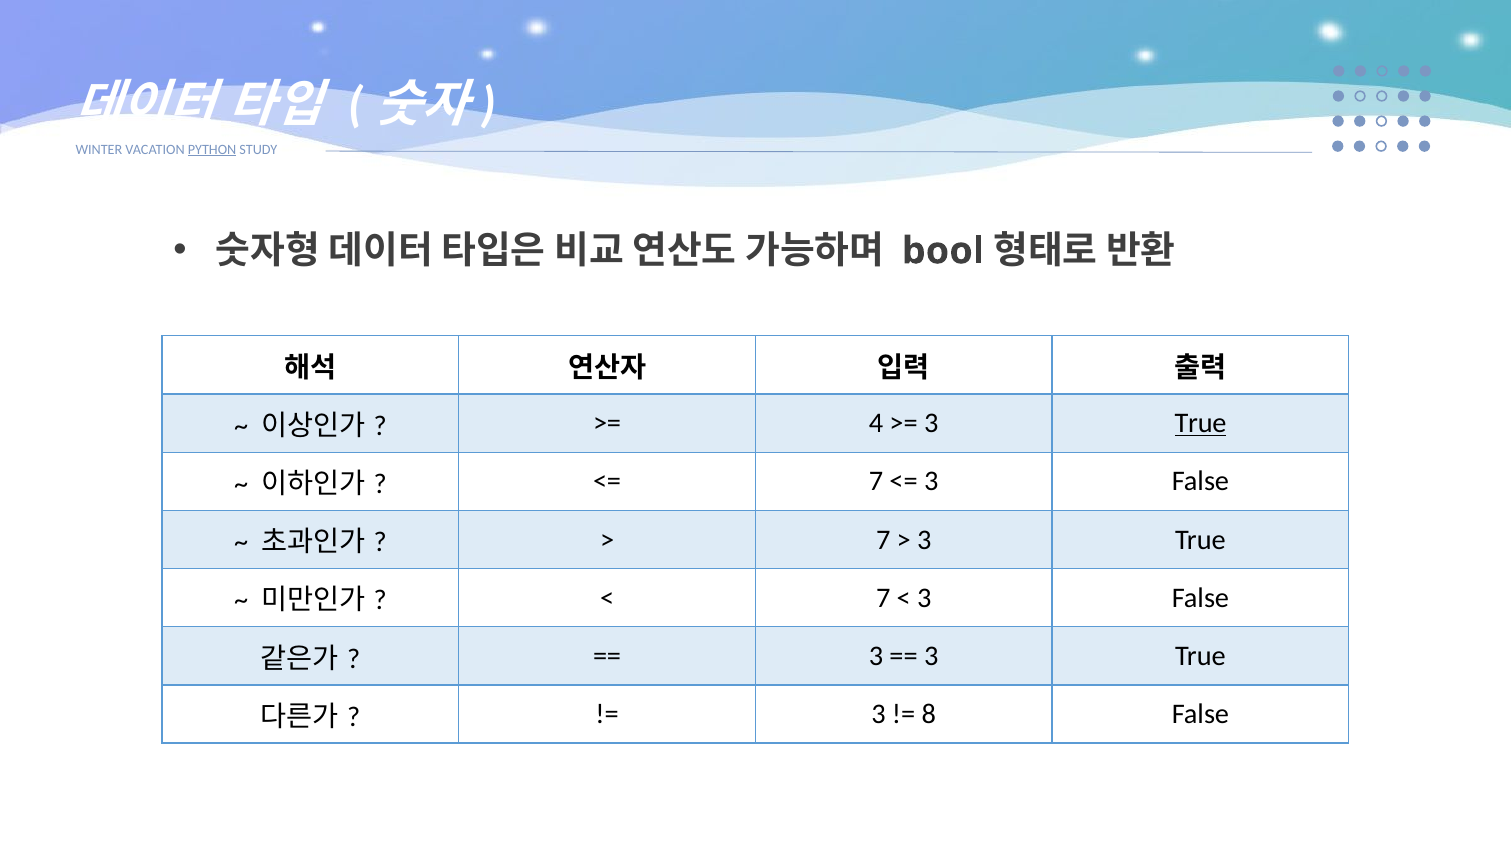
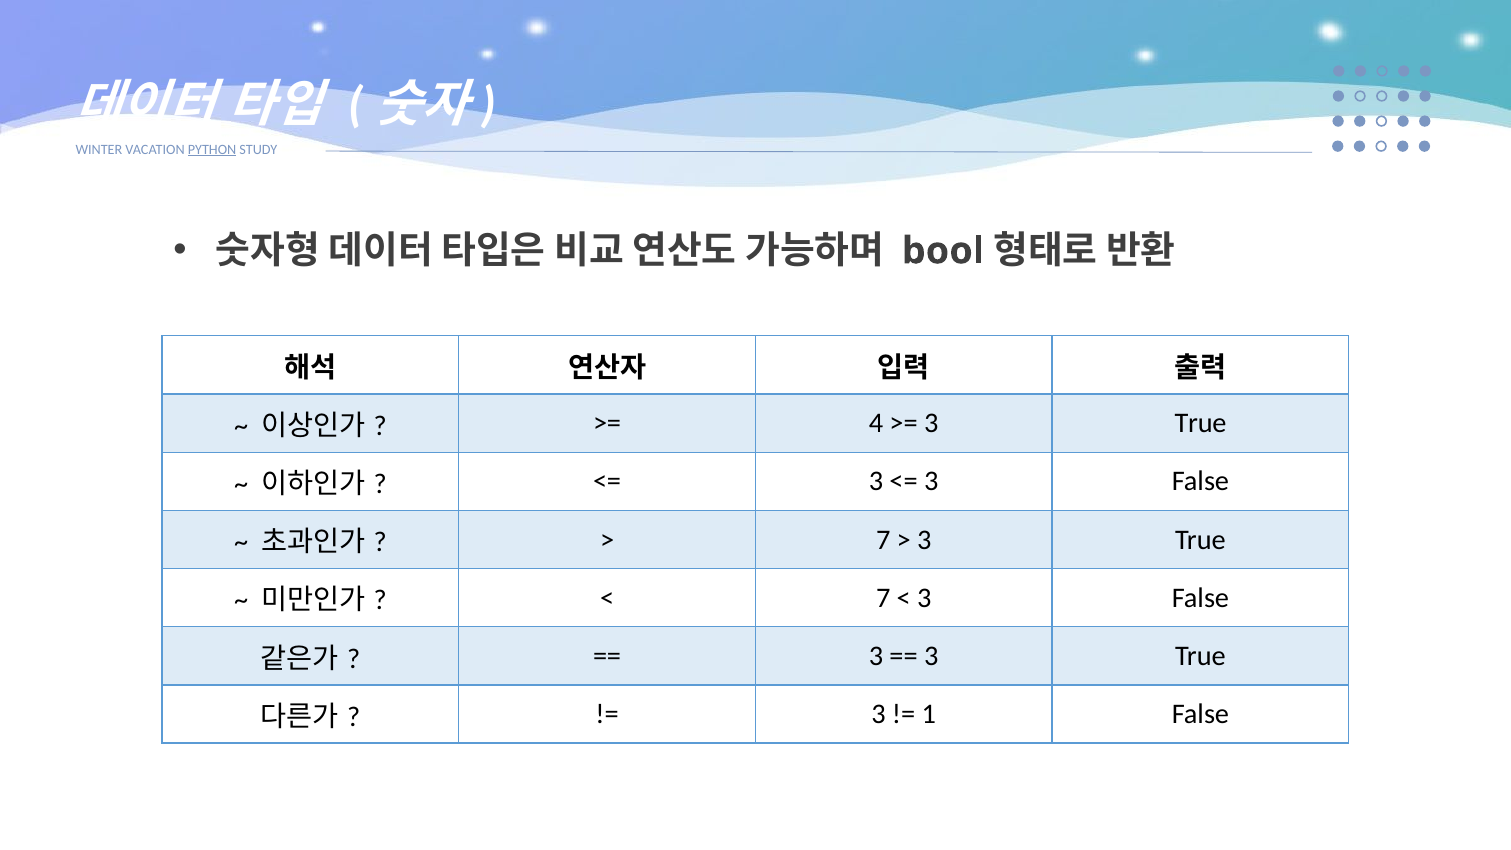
True underline: present -> none (1201, 423)
7: 7 -> 3 (876, 482)
8: 8 -> 1 (929, 714)
